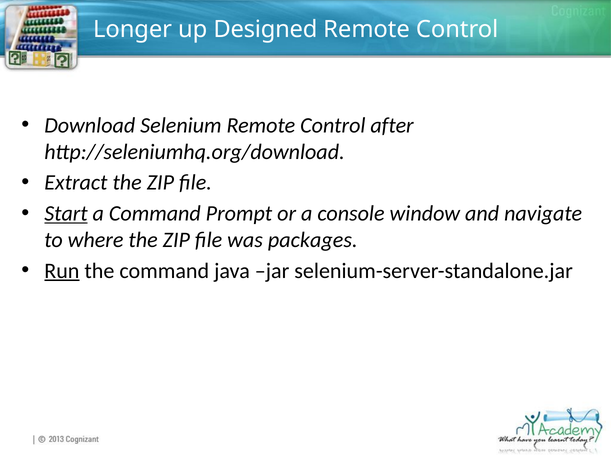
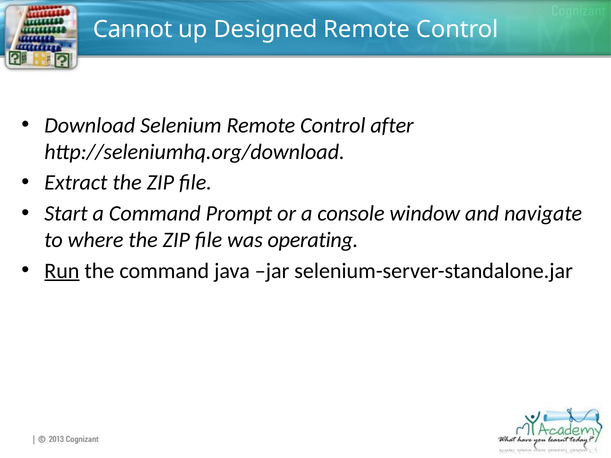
Longer: Longer -> Cannot (133, 30)
Start underline: present -> none (66, 214)
packages: packages -> operating (313, 240)
